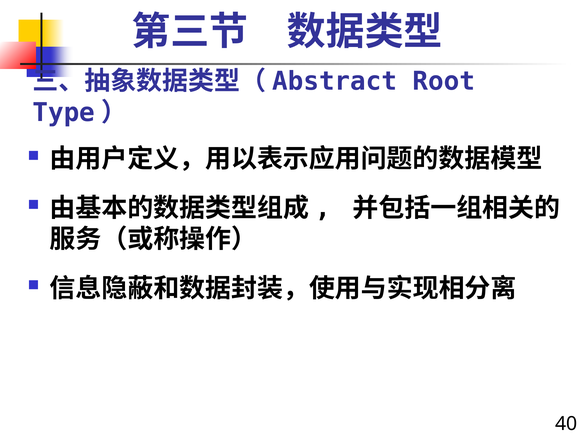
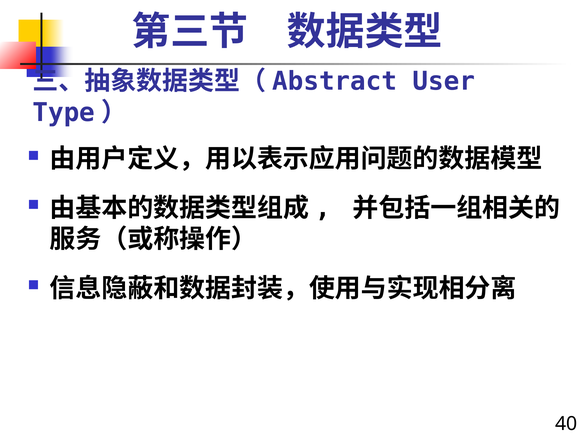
Root: Root -> User (444, 81)
